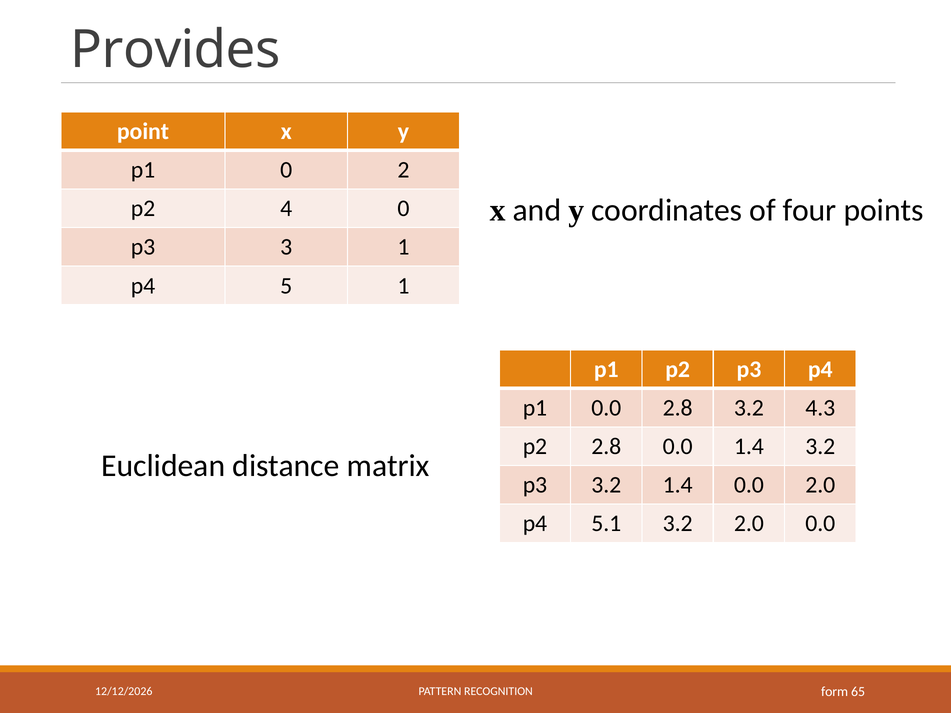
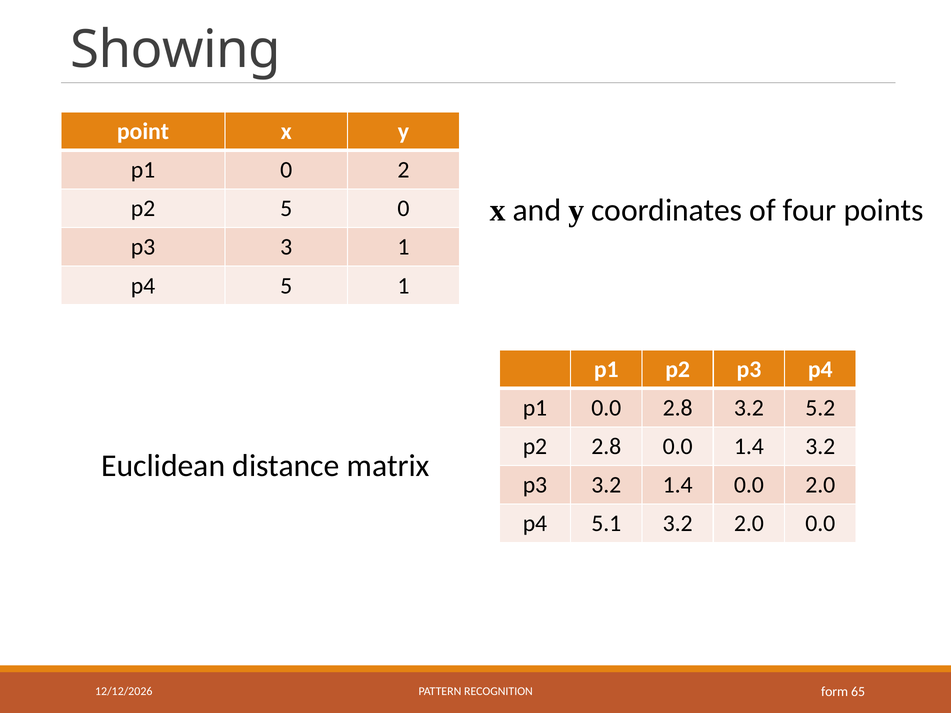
Provides: Provides -> Showing (175, 50)
p2 4: 4 -> 5 (286, 209)
4.3: 4.3 -> 5.2 (820, 408)
